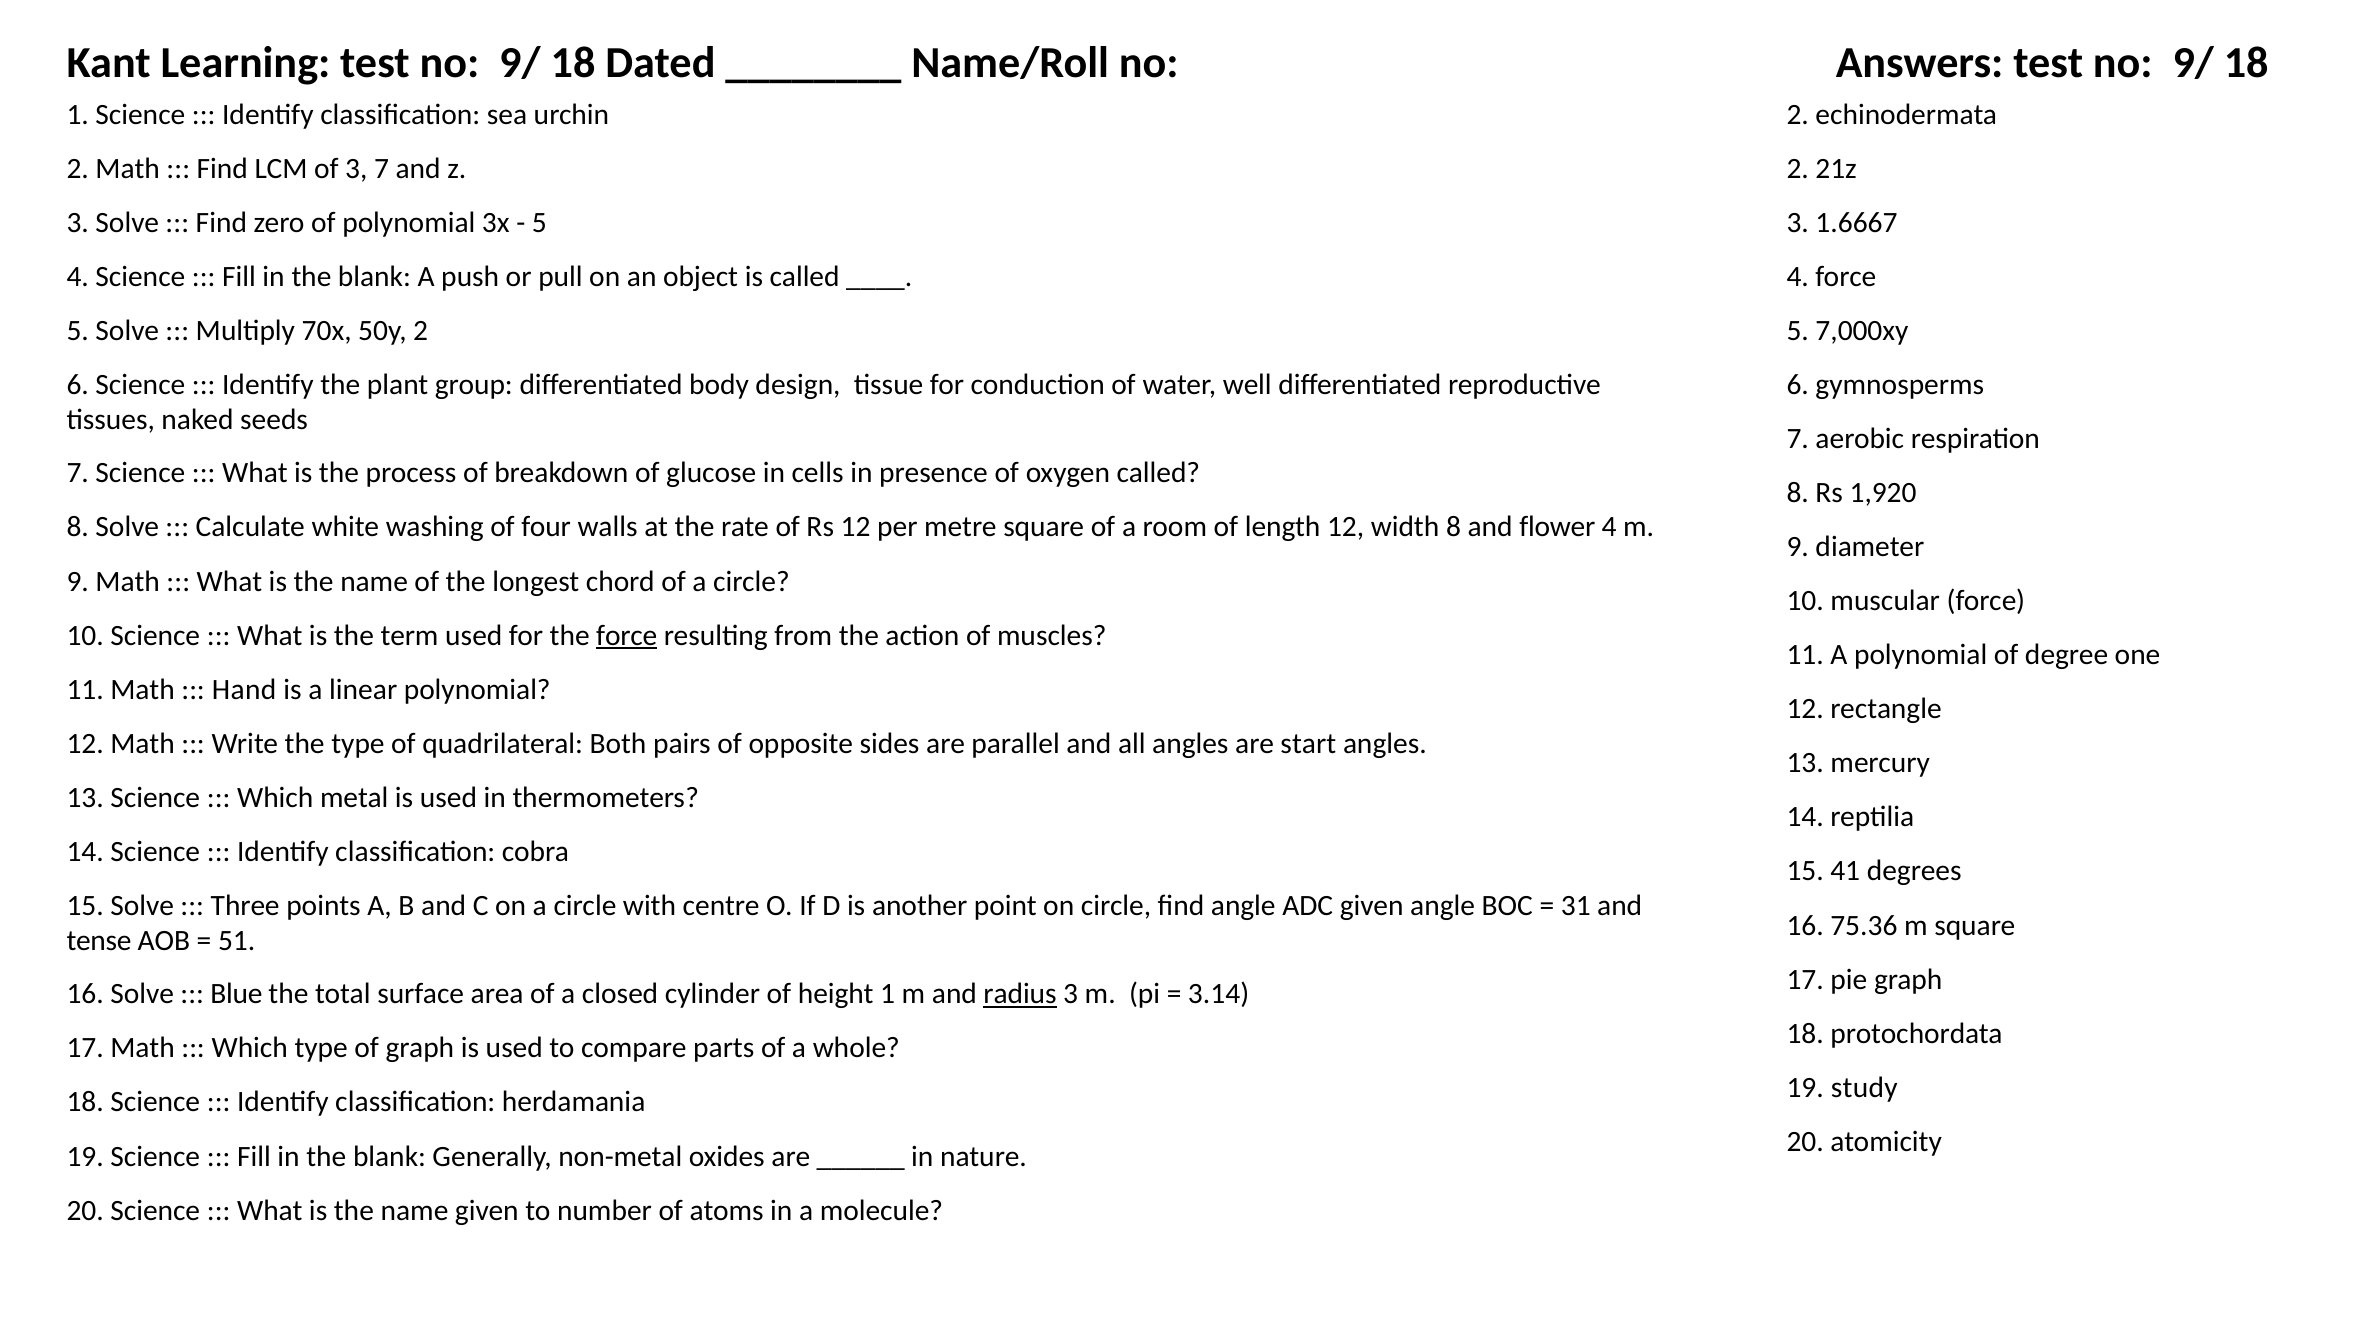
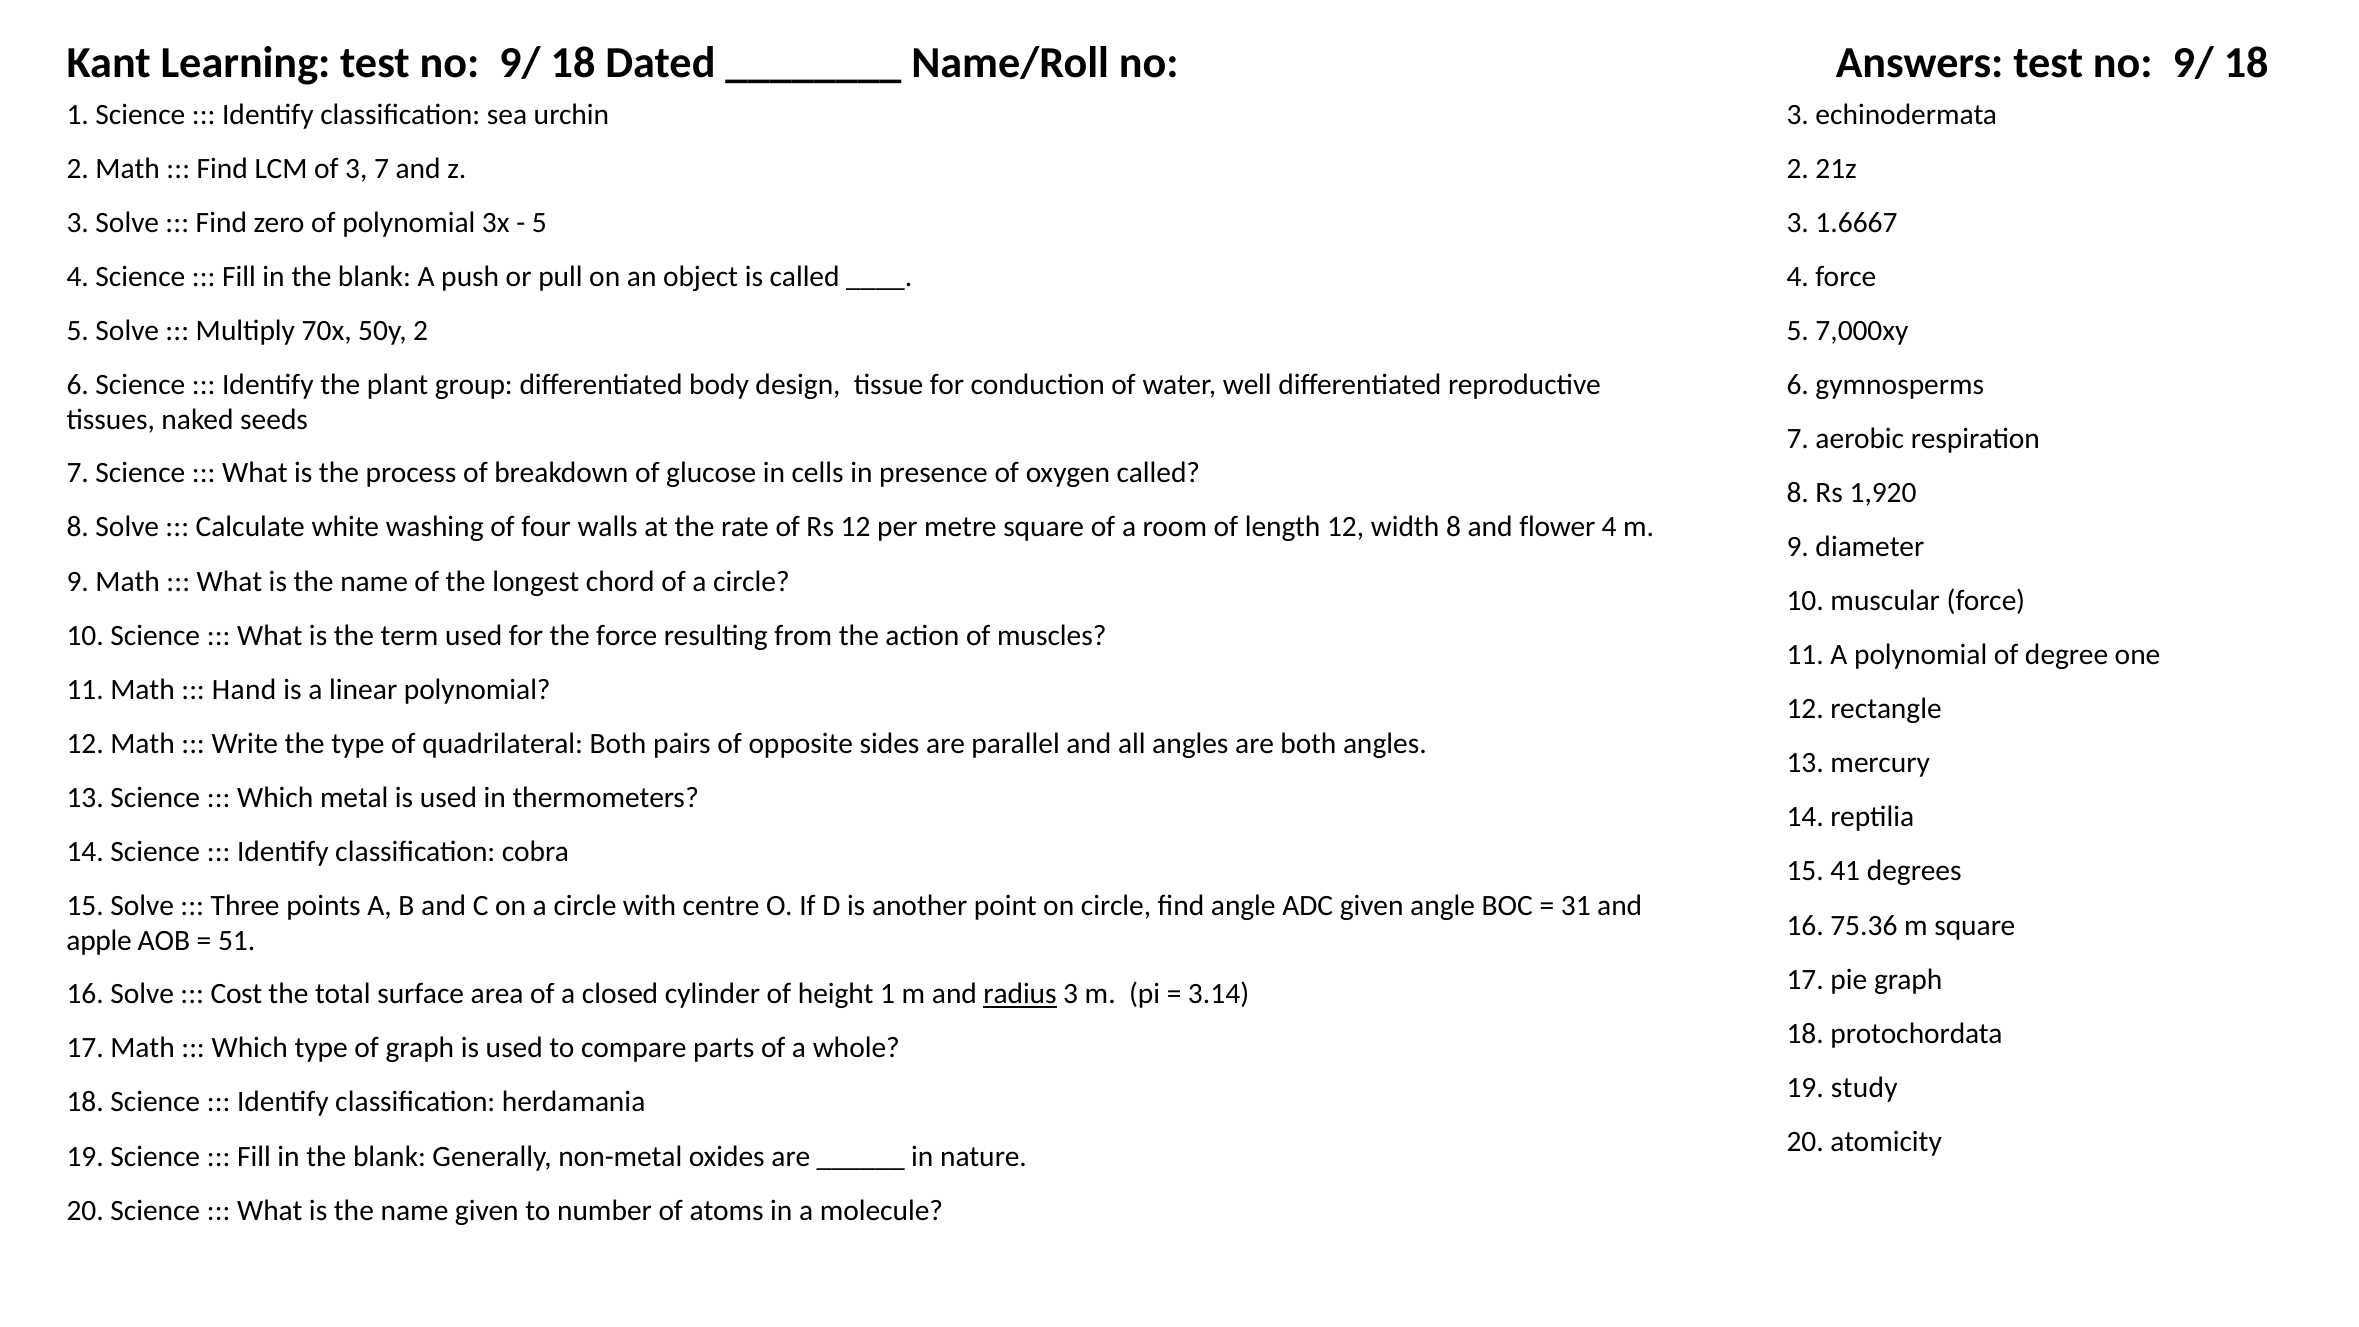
urchin 2: 2 -> 3 (1798, 114)
force underline: present -> none (627, 635)
are start: start -> both (1308, 743)
tense: tense -> apple (99, 941)
Blue: Blue -> Cost (236, 994)
